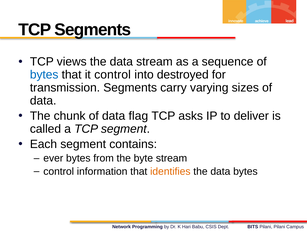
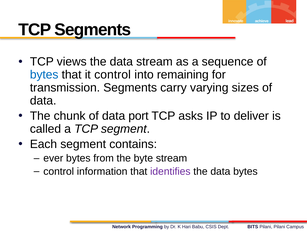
destroyed: destroyed -> remaining (183, 74)
flag: flag -> port (138, 116)
identifies colour: orange -> purple (170, 171)
